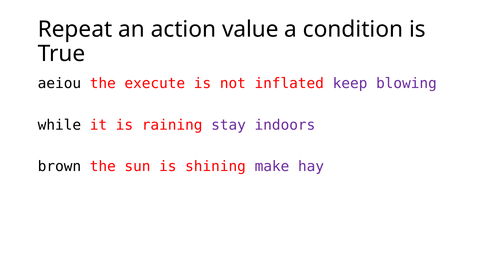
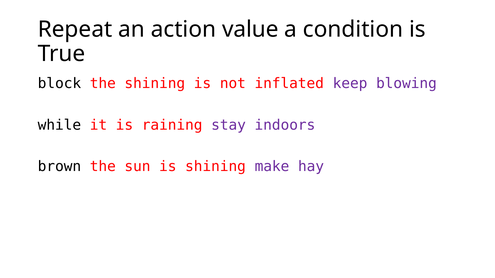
aeiou: aeiou -> block (59, 84)
the execute: execute -> shining (155, 84)
